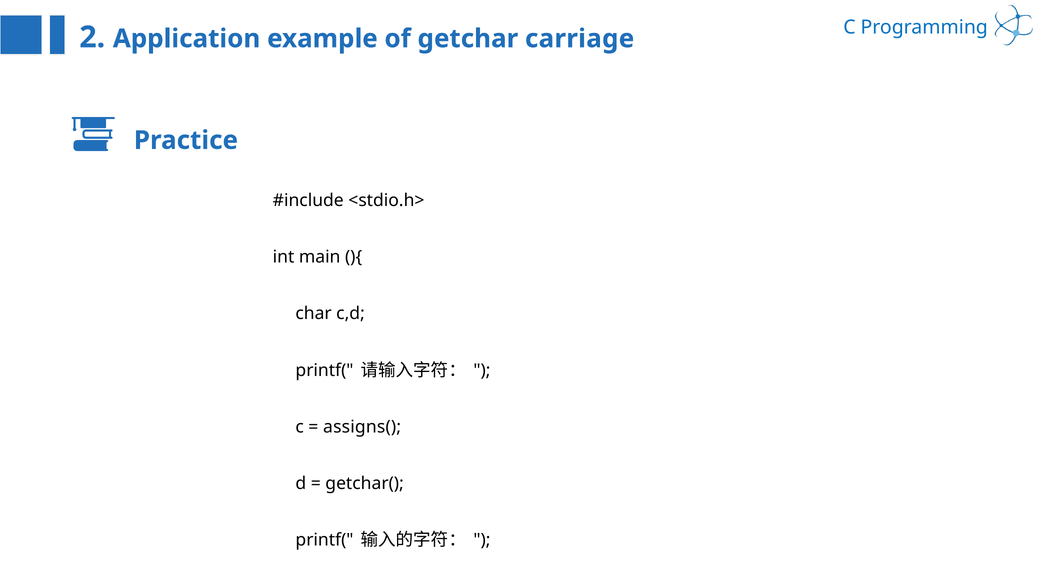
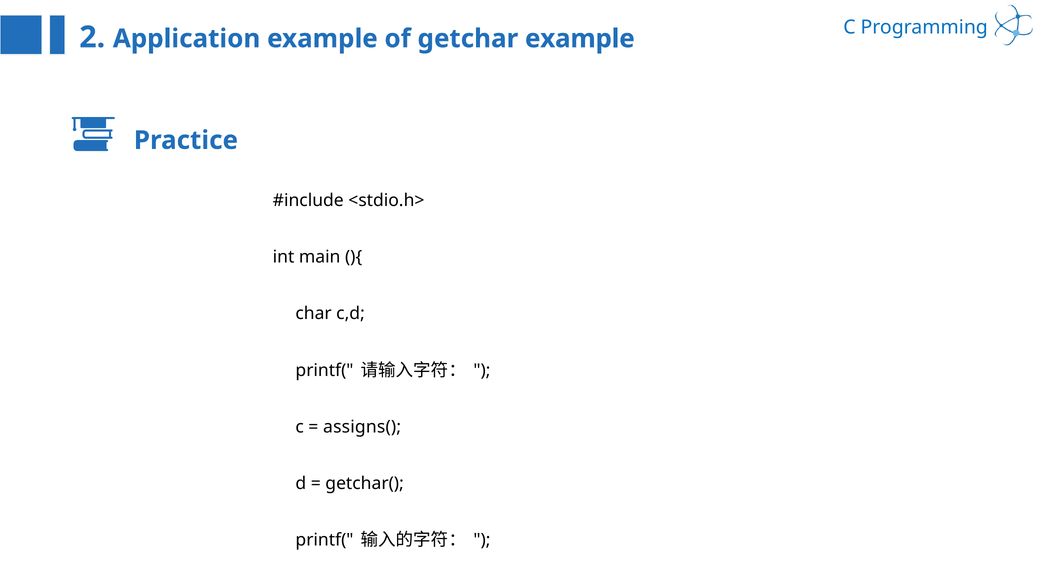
getchar carriage: carriage -> example (580, 39)
